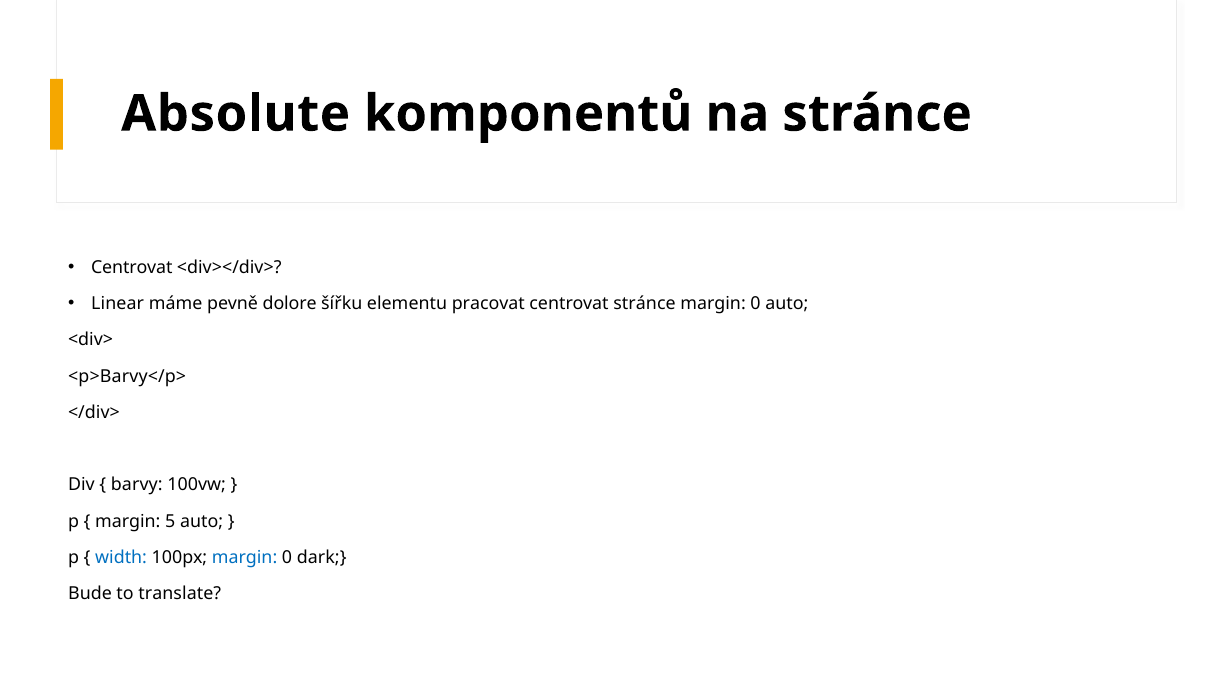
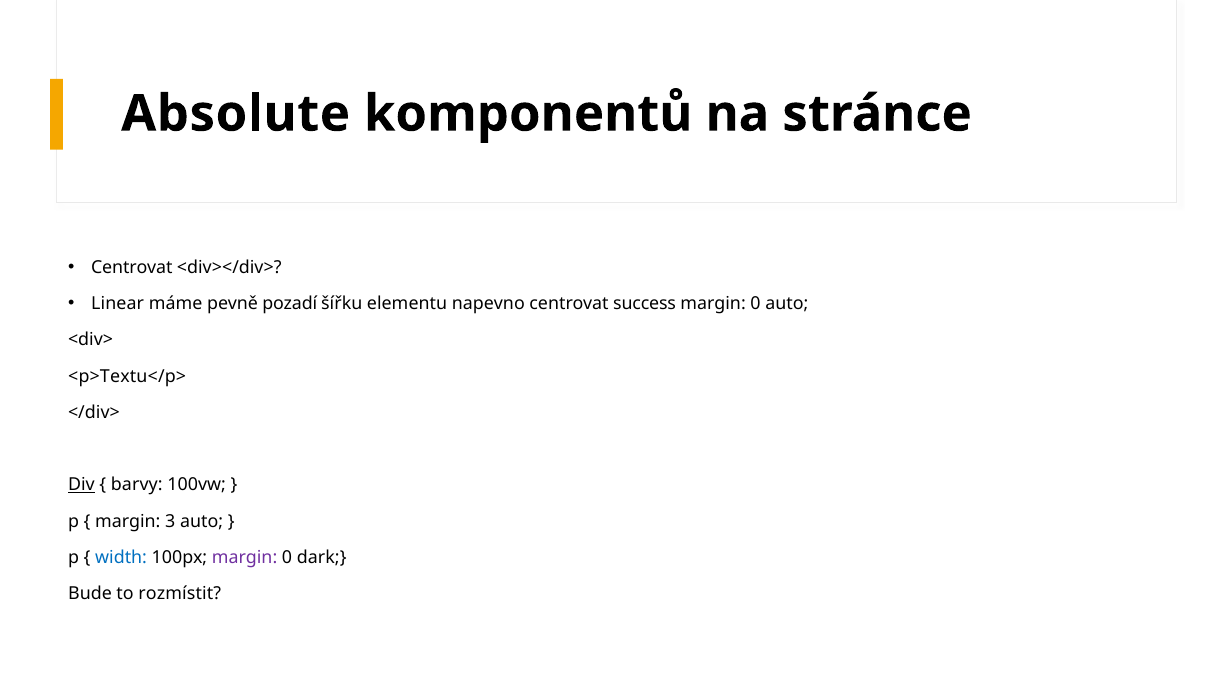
dolore: dolore -> pozadí (290, 304)
pracovat: pracovat -> napevno (488, 304)
centrovat stránce: stránce -> success (645, 304)
<p>Barvy</p>: <p>Barvy</p> -> <p>Textu</p> (127, 376)
Div underline: none -> present (81, 485)
5: 5 -> 3 (170, 521)
margin colour: blue -> purple (245, 558)
translate: translate -> rozmístit (180, 594)
